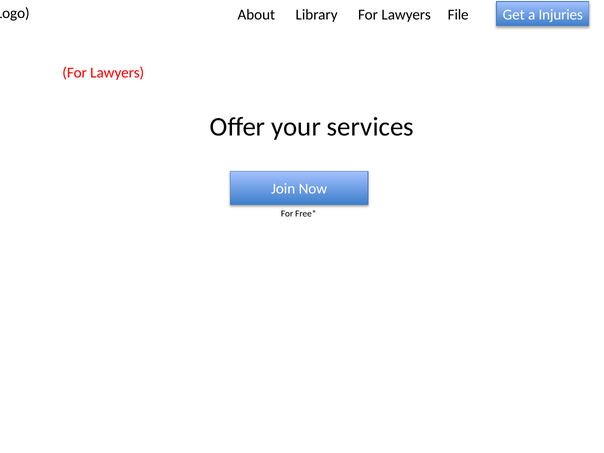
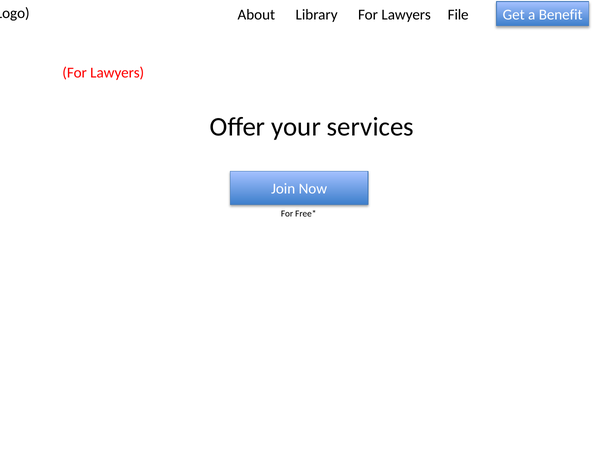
Injuries: Injuries -> Benefit (561, 15)
